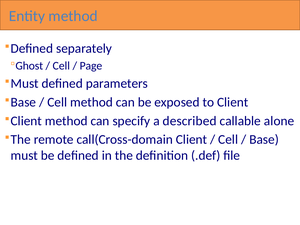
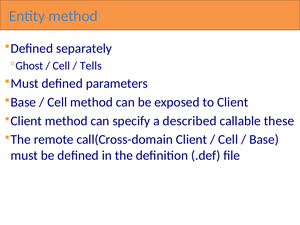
Page: Page -> Tells (91, 66)
alone: alone -> these (279, 121)
